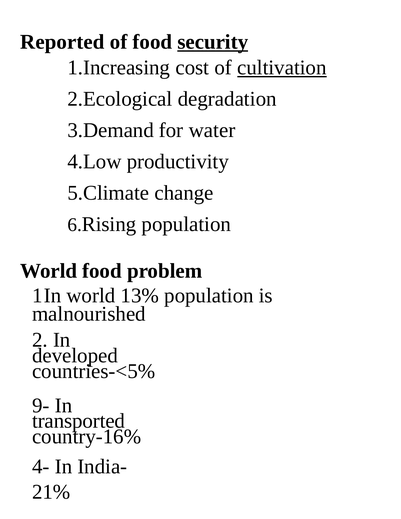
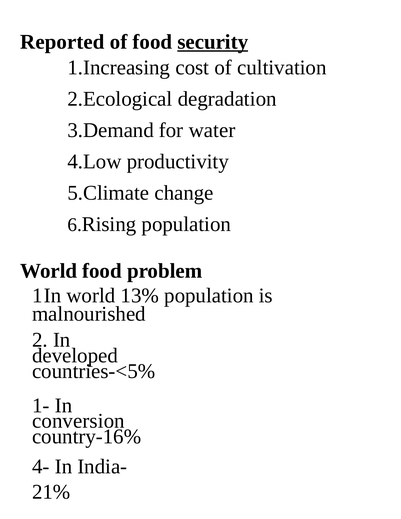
cultivation underline: present -> none (282, 68)
9-: 9- -> 1- (41, 405)
transported: transported -> conversion (78, 421)
